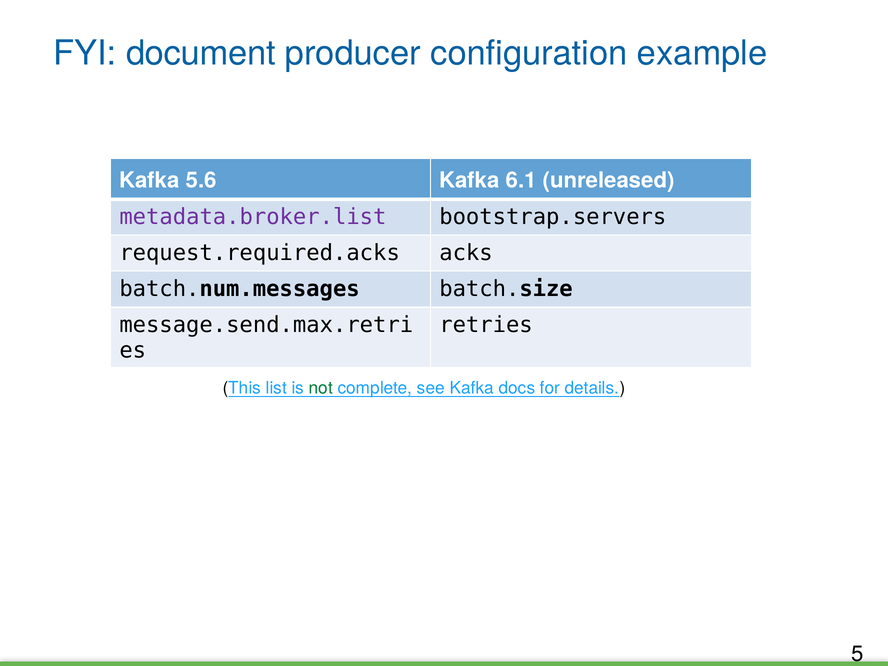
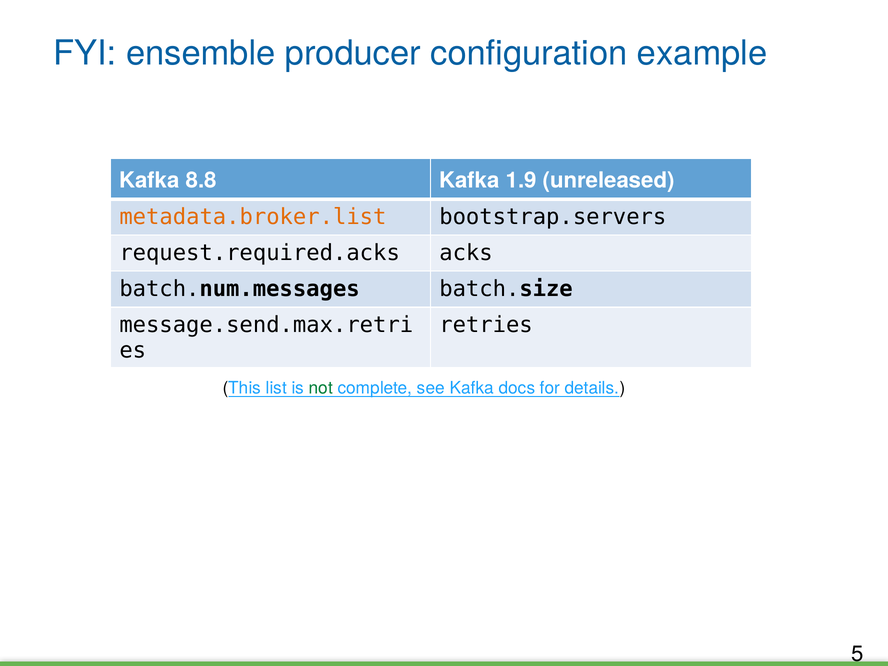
document: document -> ensemble (201, 53)
5.6: 5.6 -> 8.8 (201, 181)
6.1: 6.1 -> 1.9 (521, 181)
metadata.broker.list colour: purple -> orange (253, 217)
